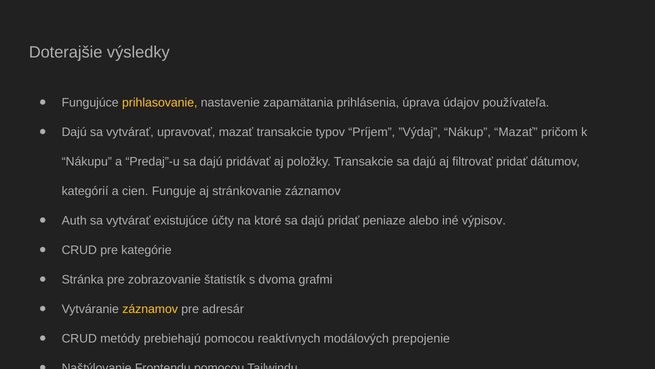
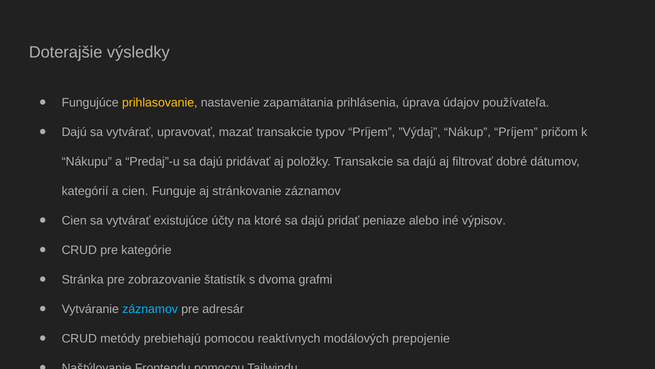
Nákup Mazať: Mazať -> Príjem (516, 132)
filtrovať pridať: pridať -> dobré (512, 161)
Auth: Auth -> Cien (74, 220)
záznamov colour: yellow -> light blue (150, 309)
